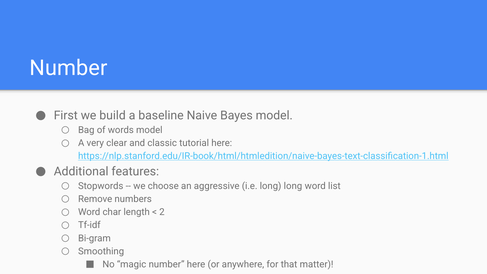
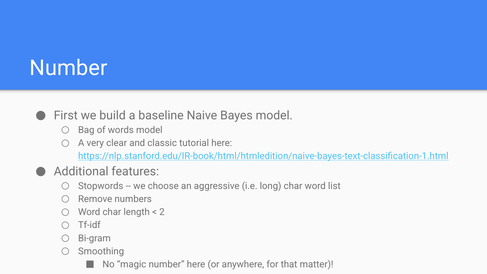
long long: long -> char (293, 186)
